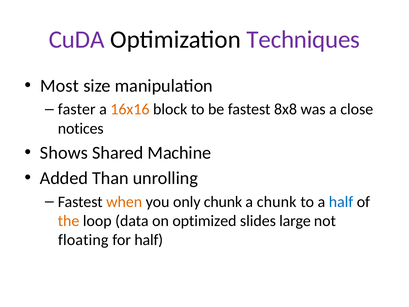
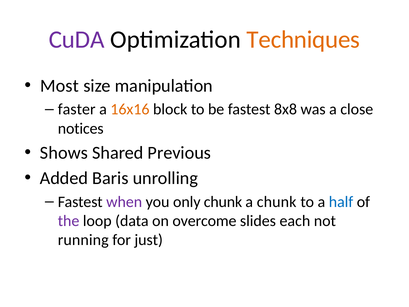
Techniques colour: purple -> orange (303, 40)
Machine: Machine -> Previous (179, 153)
Than: Than -> Baris (110, 178)
when colour: orange -> purple (124, 202)
the colour: orange -> purple (69, 221)
optimized: optimized -> overcome (204, 221)
large: large -> each (295, 221)
floating: floating -> running (83, 240)
for half: half -> just (149, 240)
